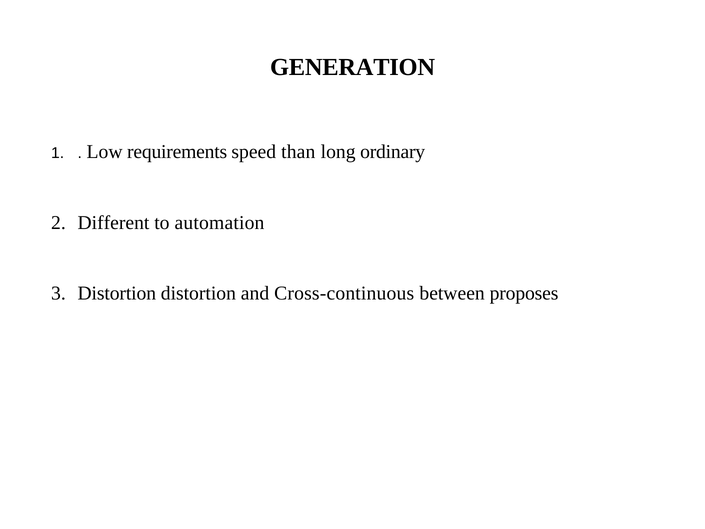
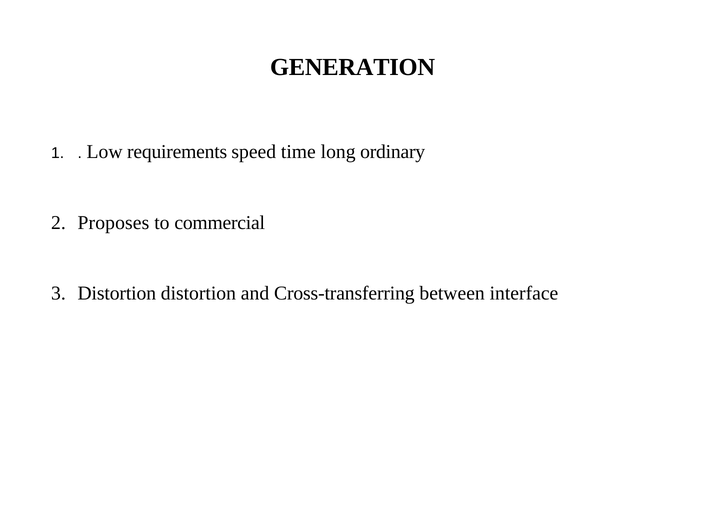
than: than -> time (298, 152)
Different: Different -> Proposes (113, 222)
automation: automation -> commercial (220, 222)
Cross-continuous: Cross-continuous -> Cross-transferring (344, 293)
proposes: proposes -> interface (524, 293)
